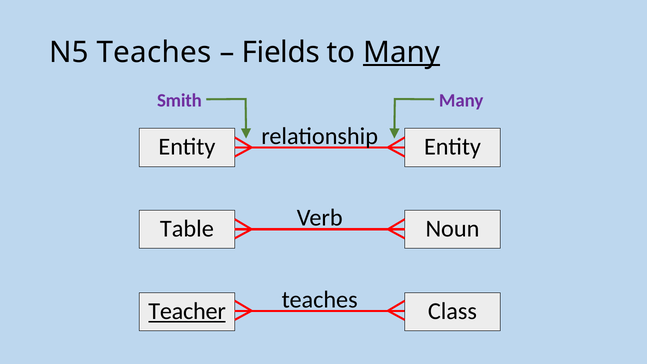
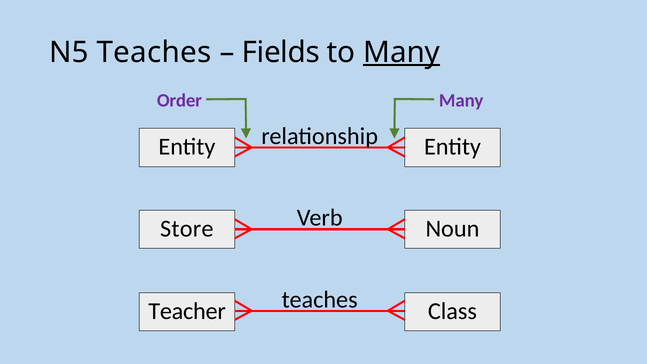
Smith: Smith -> Order (179, 100)
Table: Table -> Store (187, 229)
Teacher underline: present -> none (187, 311)
